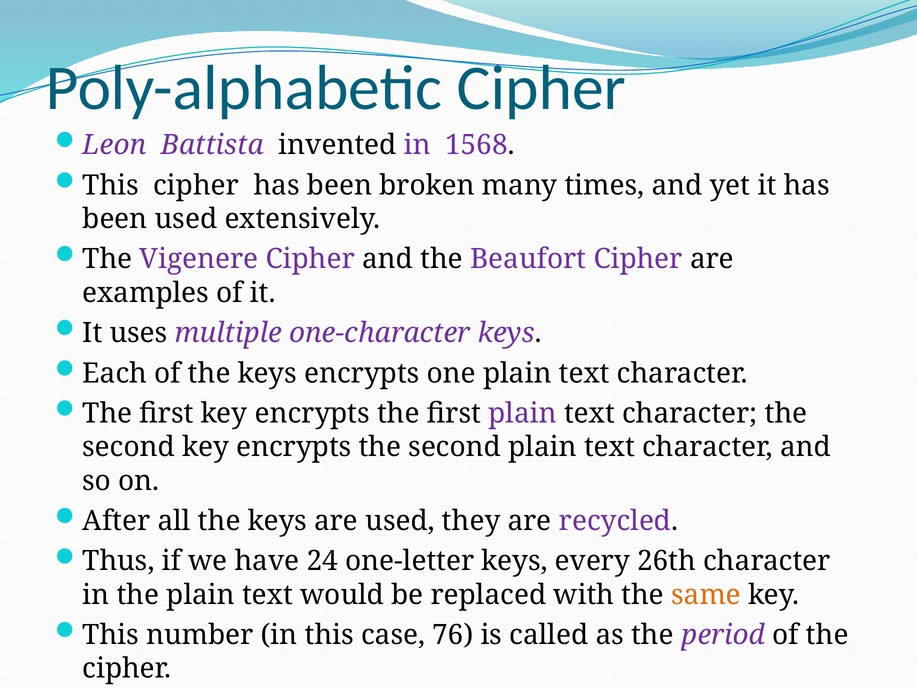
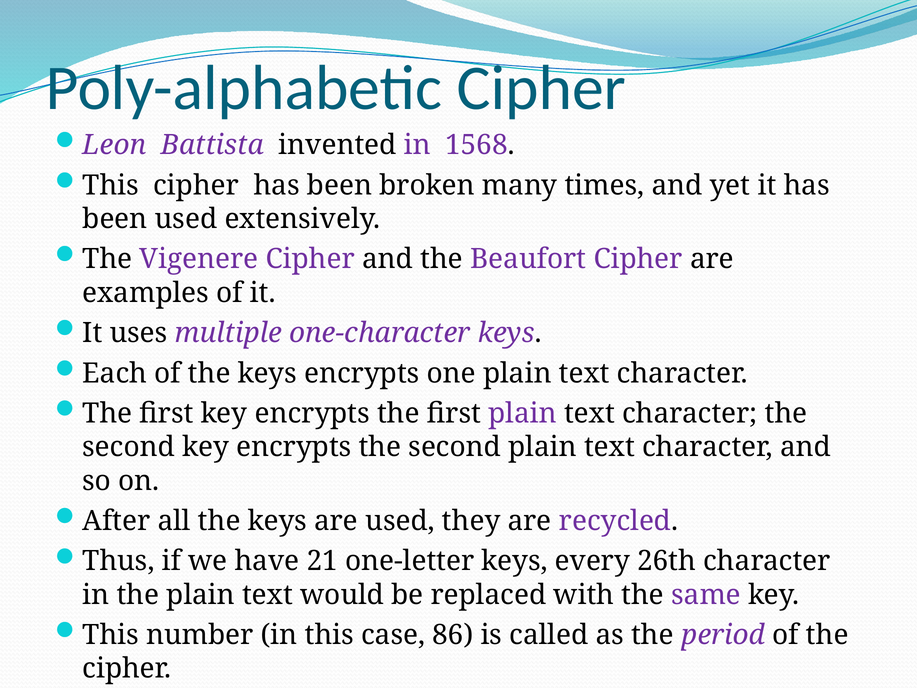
24: 24 -> 21 (322, 561)
same colour: orange -> purple (706, 595)
76: 76 -> 86 (453, 635)
